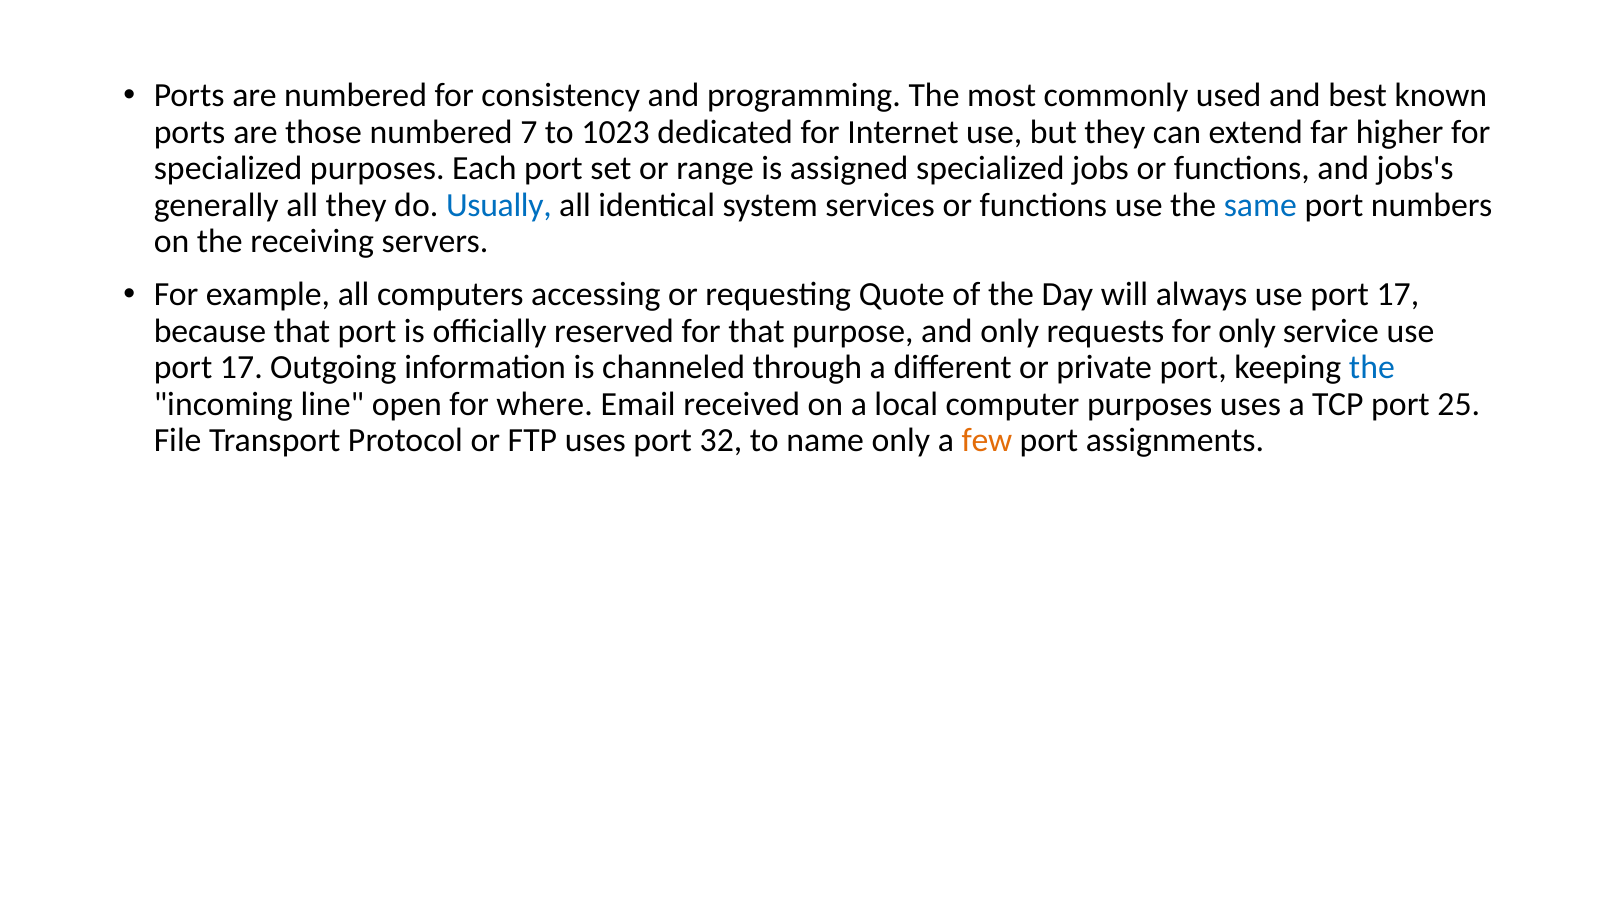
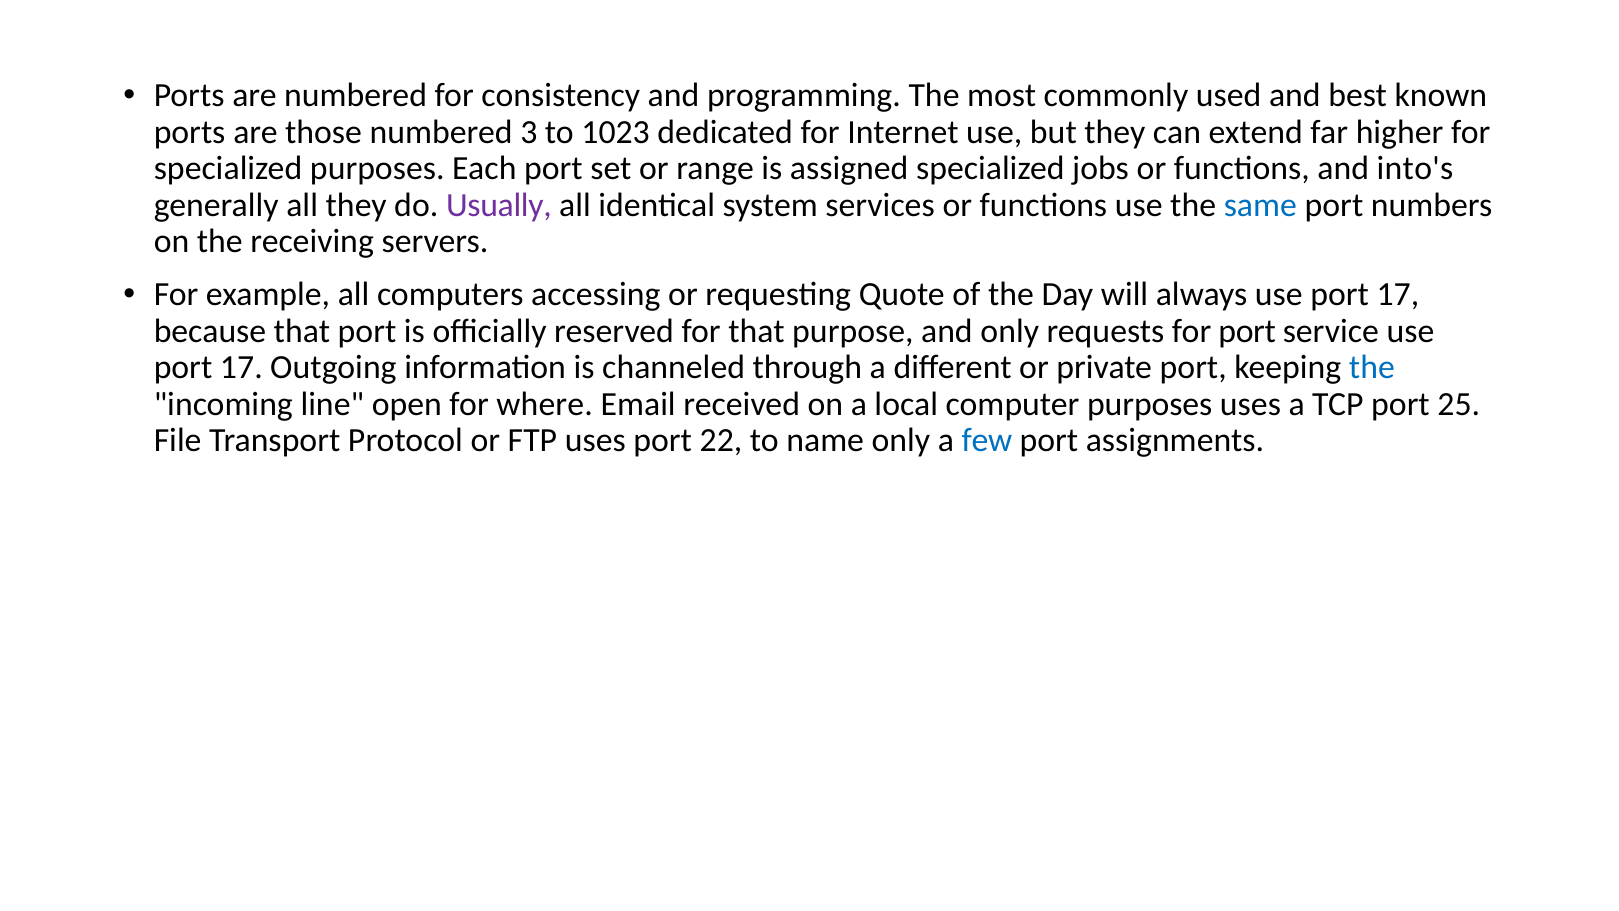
7: 7 -> 3 (529, 132)
jobs's: jobs's -> into's (1415, 168)
Usually colour: blue -> purple (499, 205)
for only: only -> port (1247, 331)
32: 32 -> 22 (721, 441)
few colour: orange -> blue (987, 441)
